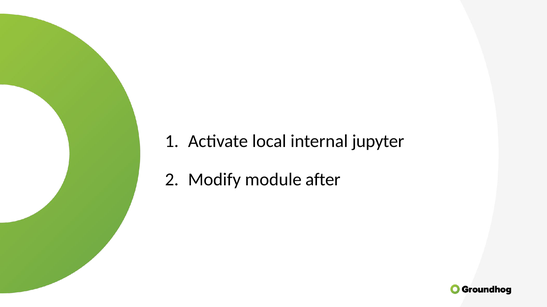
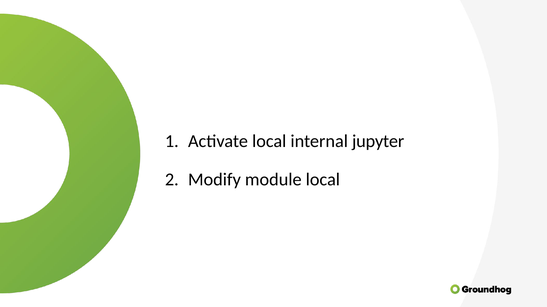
module after: after -> local (323, 180)
